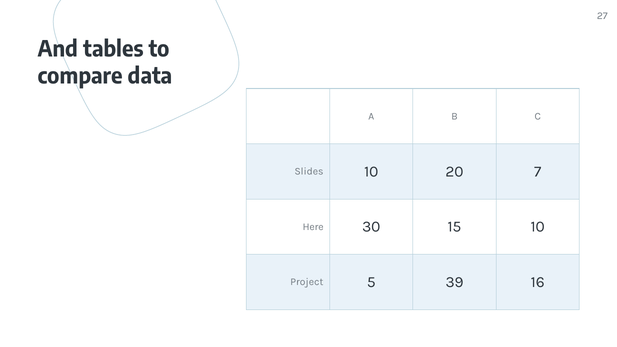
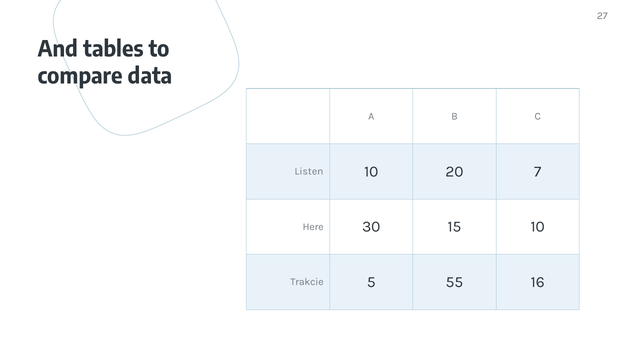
Slides: Slides -> Listen (309, 172)
Project: Project -> Trakcie (307, 282)
39: 39 -> 55 (454, 282)
